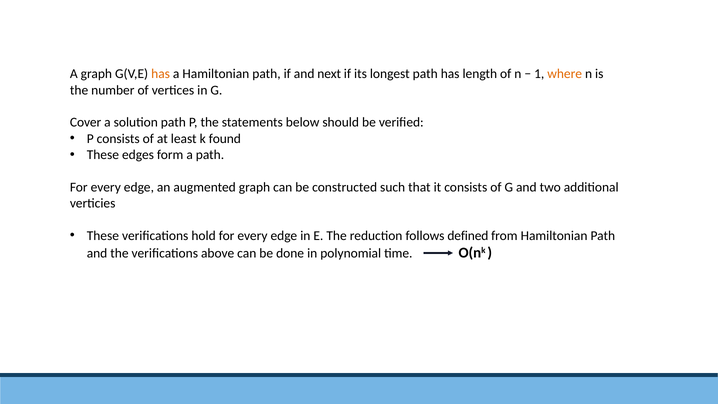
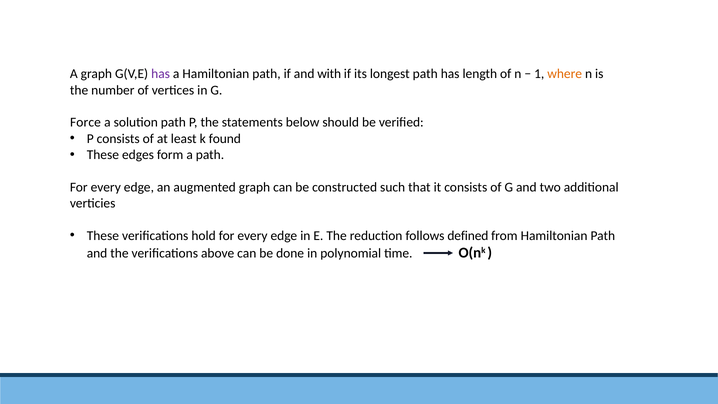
has colour: orange -> purple (161, 74)
next: next -> with (329, 74)
Cover: Cover -> Force (85, 122)
